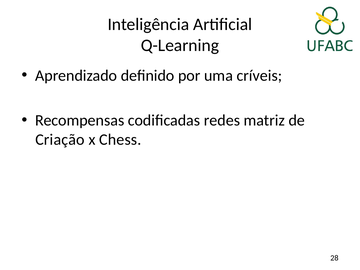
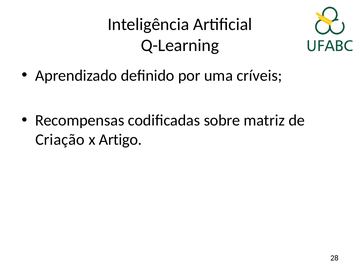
redes: redes -> sobre (222, 120)
Chess: Chess -> Artigo (120, 140)
